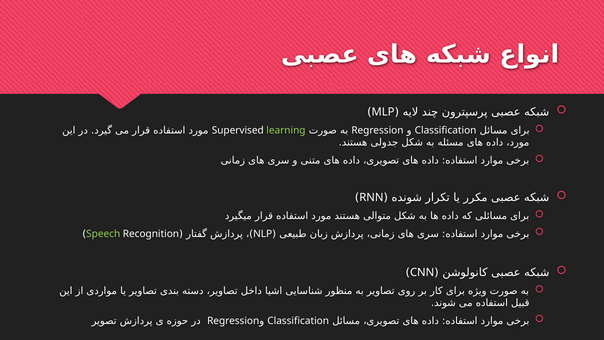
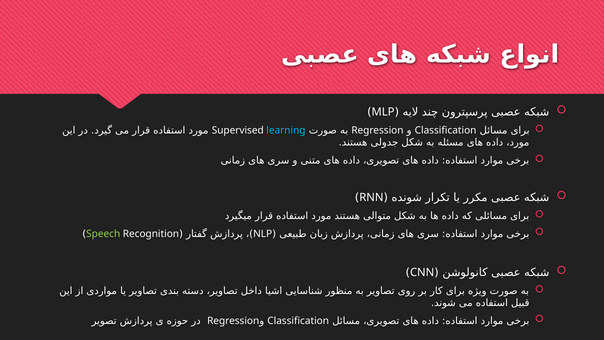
learning colour: light green -> light blue (286, 130)
